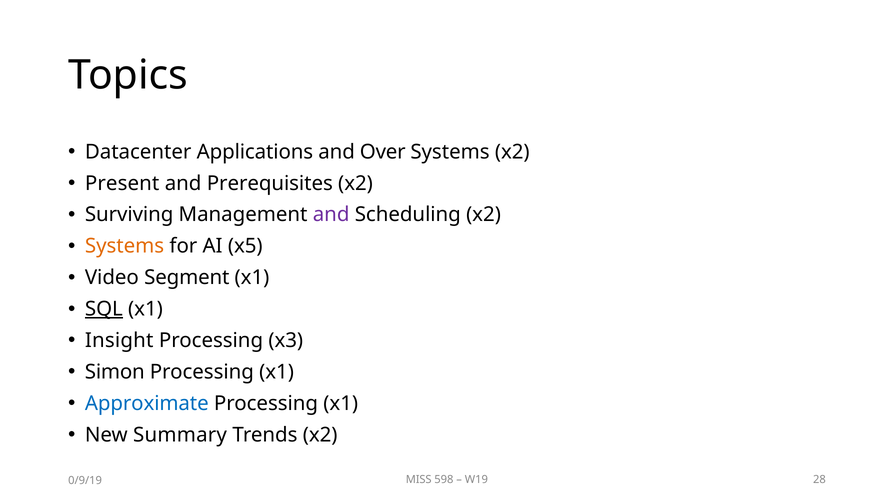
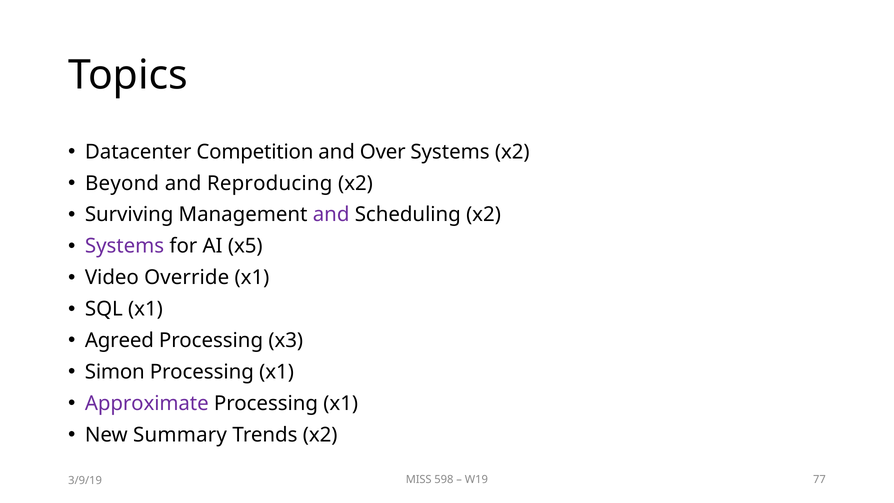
Applications: Applications -> Competition (255, 152)
Present: Present -> Beyond (122, 183)
Prerequisites: Prerequisites -> Reproducing (270, 183)
Systems colour: orange -> purple (125, 246)
Segment: Segment -> Override (187, 278)
SQL underline: present -> none (104, 309)
Insight: Insight -> Agreed (119, 340)
Approximate colour: blue -> purple (147, 403)
28: 28 -> 77 (819, 479)
0/9/19: 0/9/19 -> 3/9/19 (85, 480)
